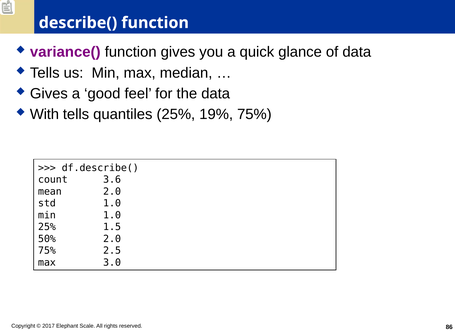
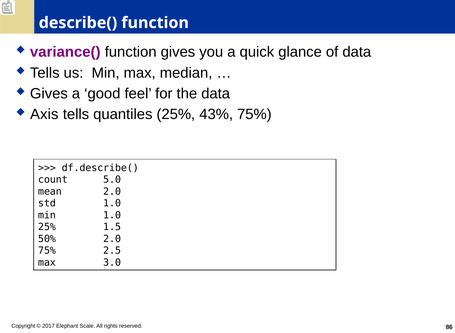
With: With -> Axis (44, 114)
19%: 19% -> 43% (216, 114)
3.6: 3.6 -> 5.0 (112, 180)
